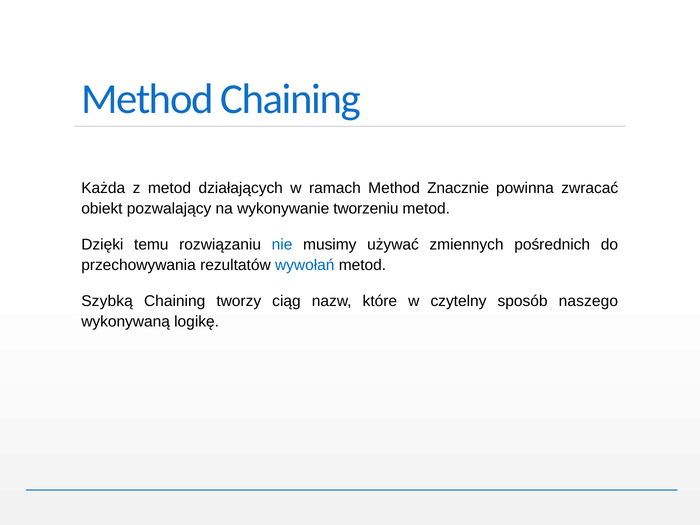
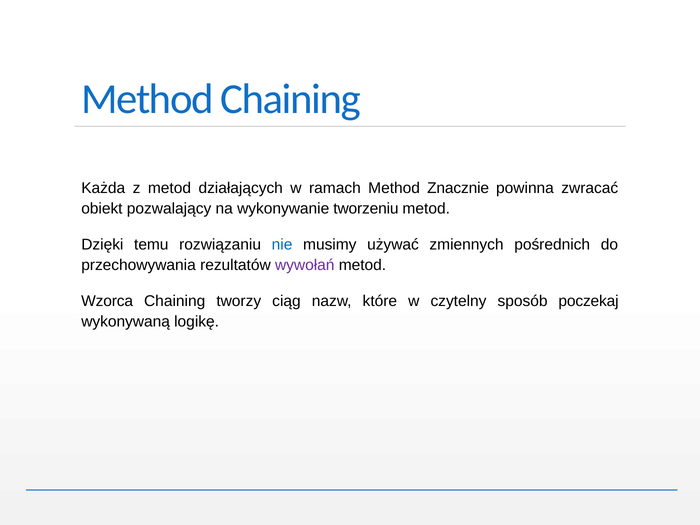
wywołań colour: blue -> purple (305, 265)
Szybką: Szybką -> Wzorca (107, 301)
naszego: naszego -> poczekaj (589, 301)
